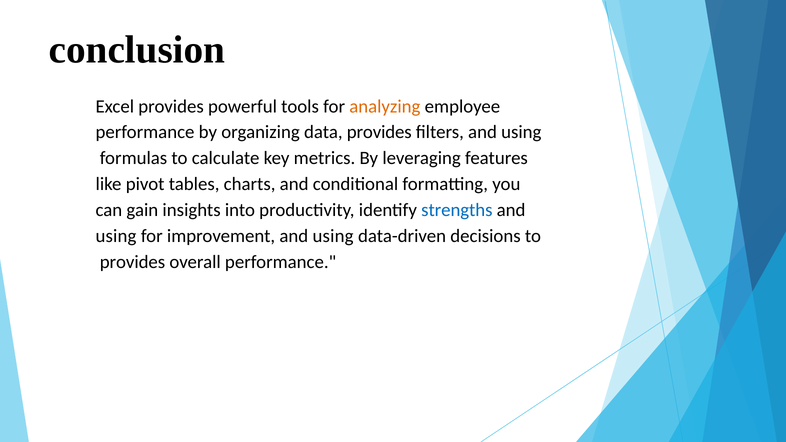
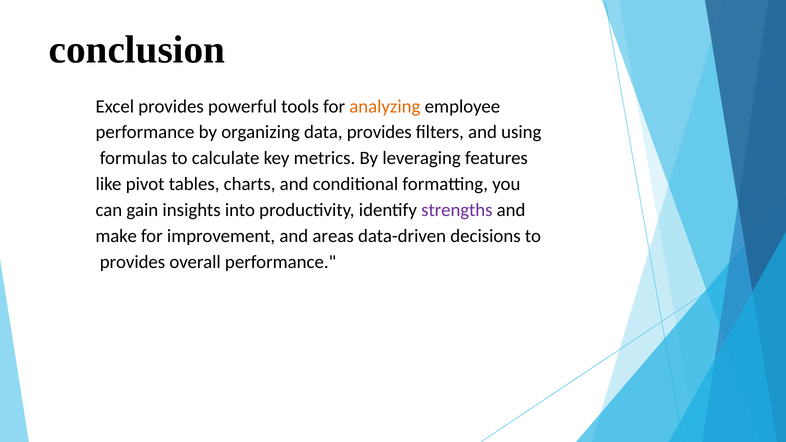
strengths colour: blue -> purple (457, 210)
using: using -> make (116, 236)
improvement and using: using -> areas (333, 236)
